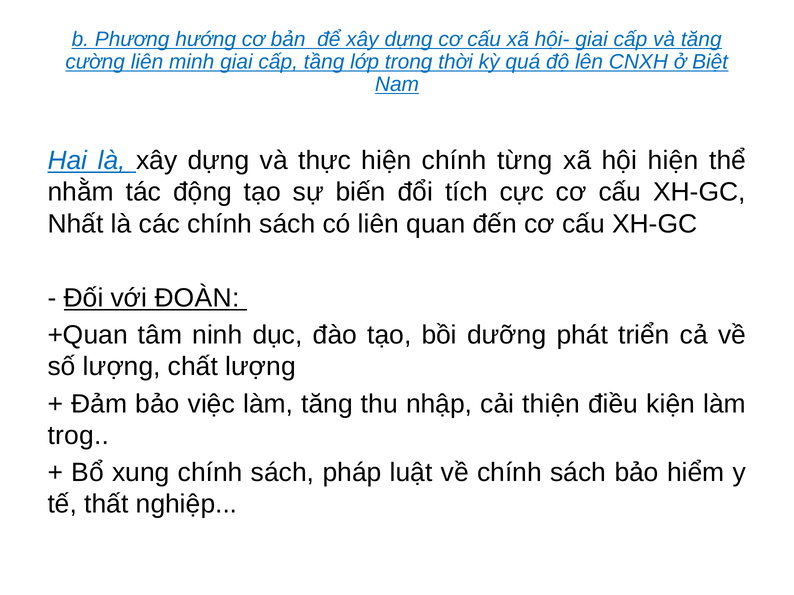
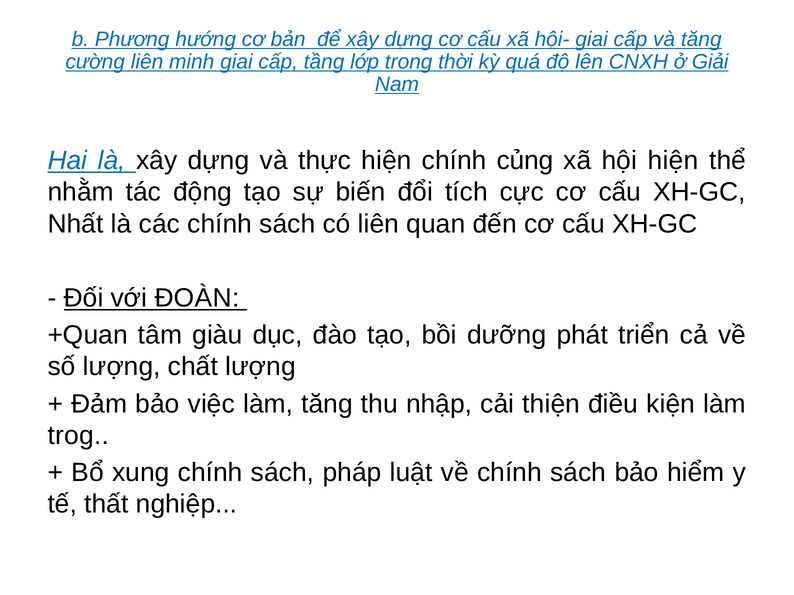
Biệt: Biệt -> Giải (710, 62)
từng: từng -> củng (525, 161)
ninh: ninh -> giàu (217, 335)
